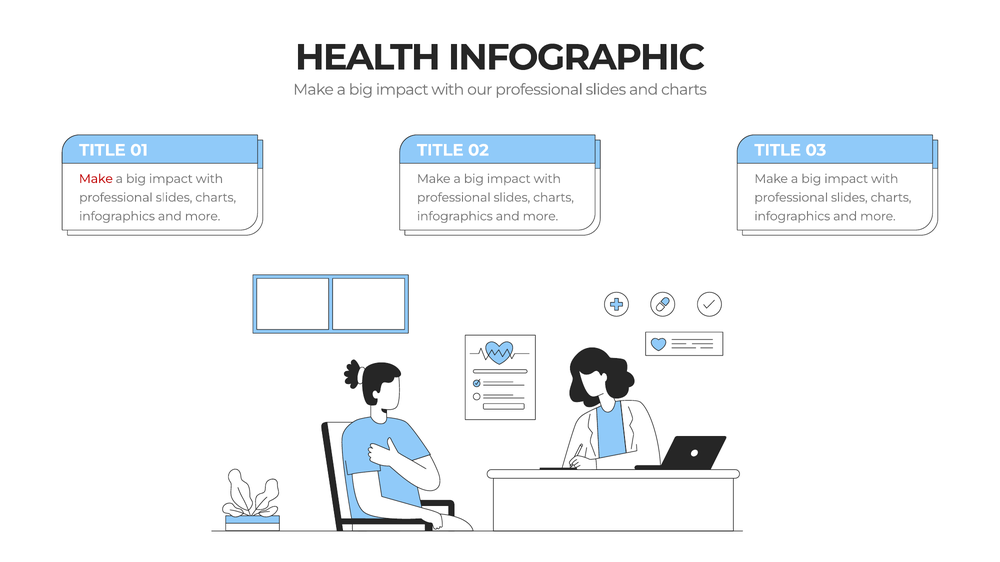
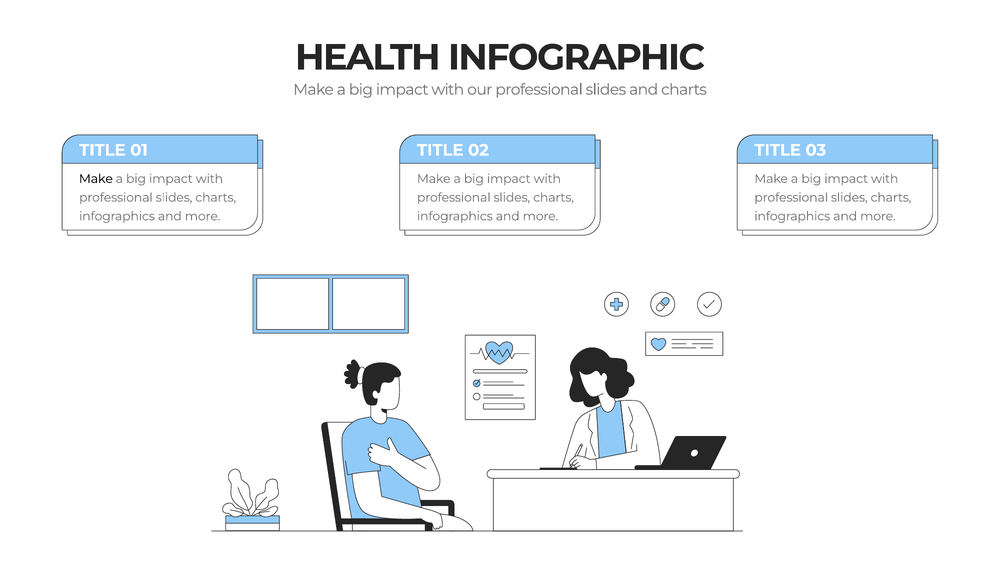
Make colour: red -> black (96, 179)
